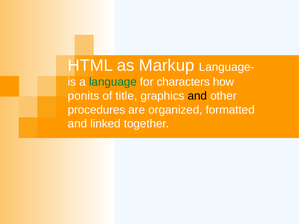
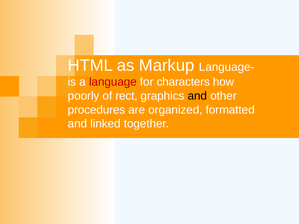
language colour: green -> red (113, 82)
ponits: ponits -> poorly (84, 96)
title: title -> rect (126, 96)
